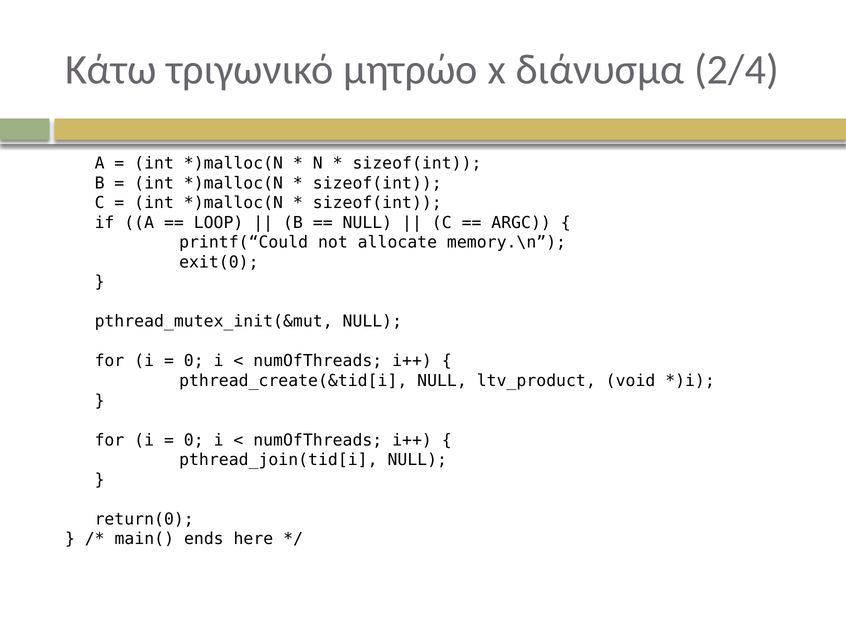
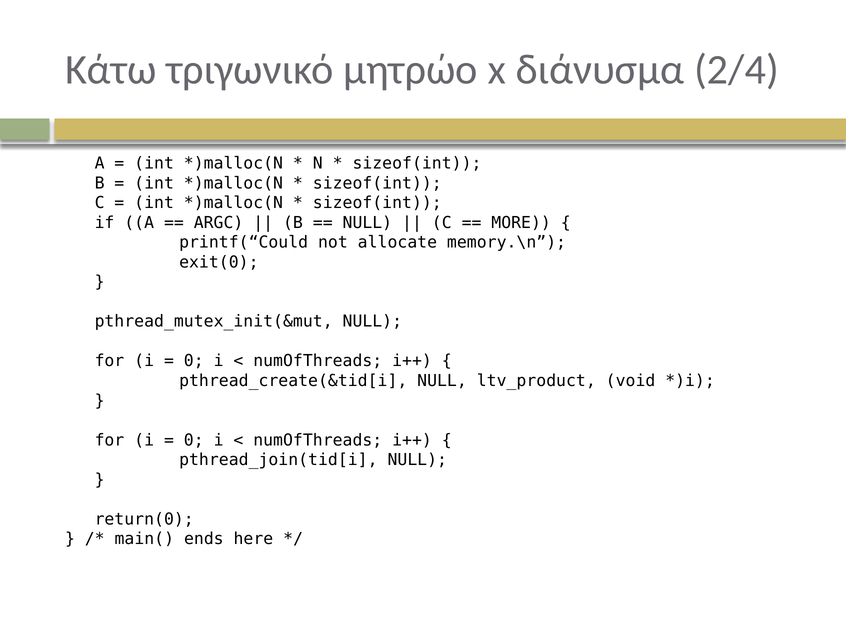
LOOP: LOOP -> ARGC (219, 222)
ARGC: ARGC -> MORE (521, 222)
